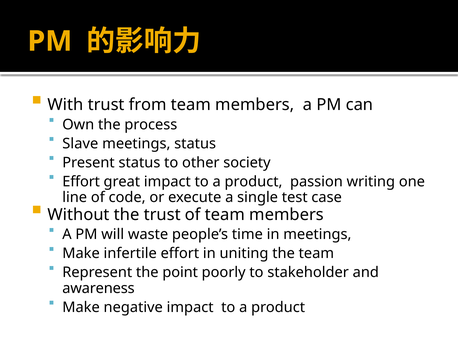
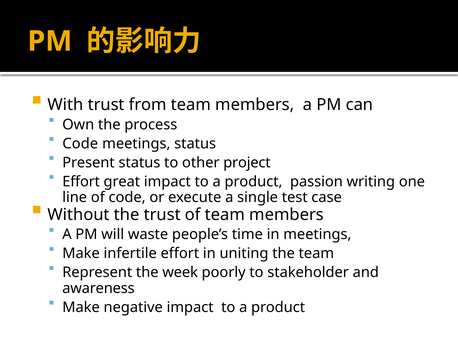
Slave: Slave -> Code (80, 143)
society: society -> project (247, 162)
point: point -> week (180, 272)
